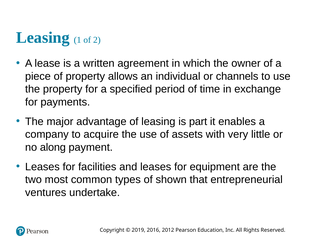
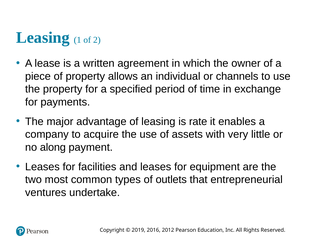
part: part -> rate (198, 122)
shown: shown -> outlets (171, 180)
